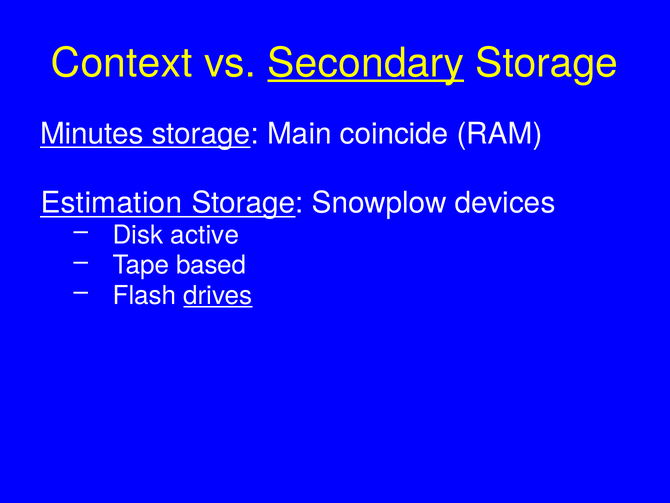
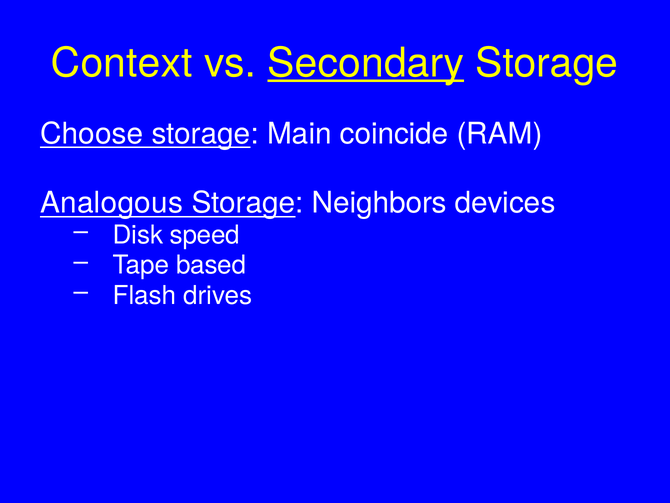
Minutes: Minutes -> Choose (92, 134)
Estimation: Estimation -> Analogous (112, 203)
Snowplow: Snowplow -> Neighbors (379, 203)
active: active -> speed (205, 235)
drives underline: present -> none (218, 295)
